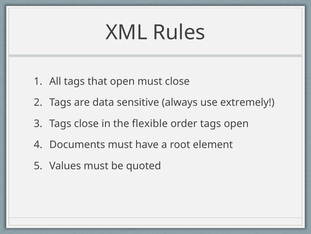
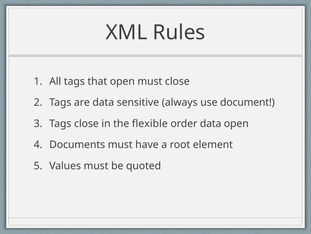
extremely: extremely -> document (247, 102)
order tags: tags -> data (211, 123)
